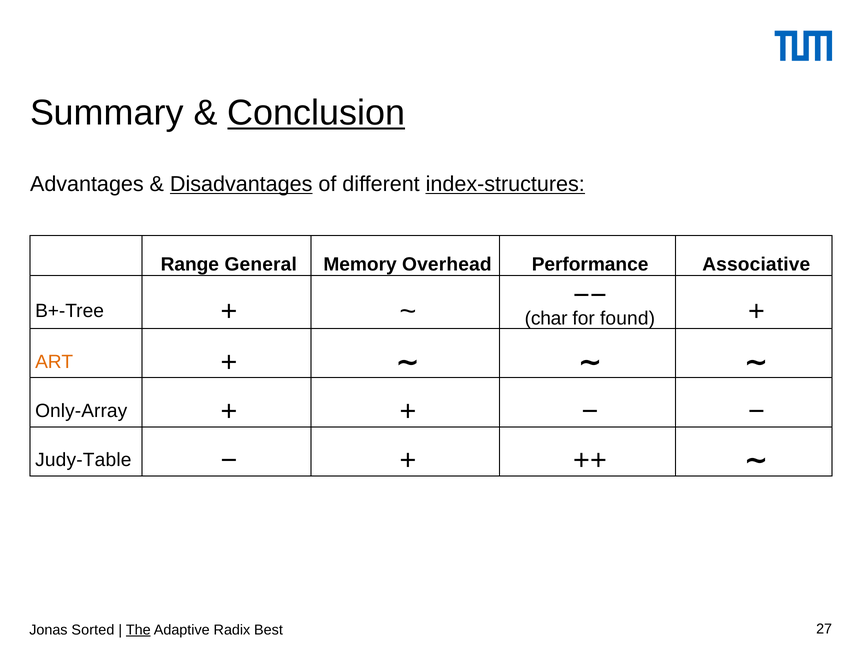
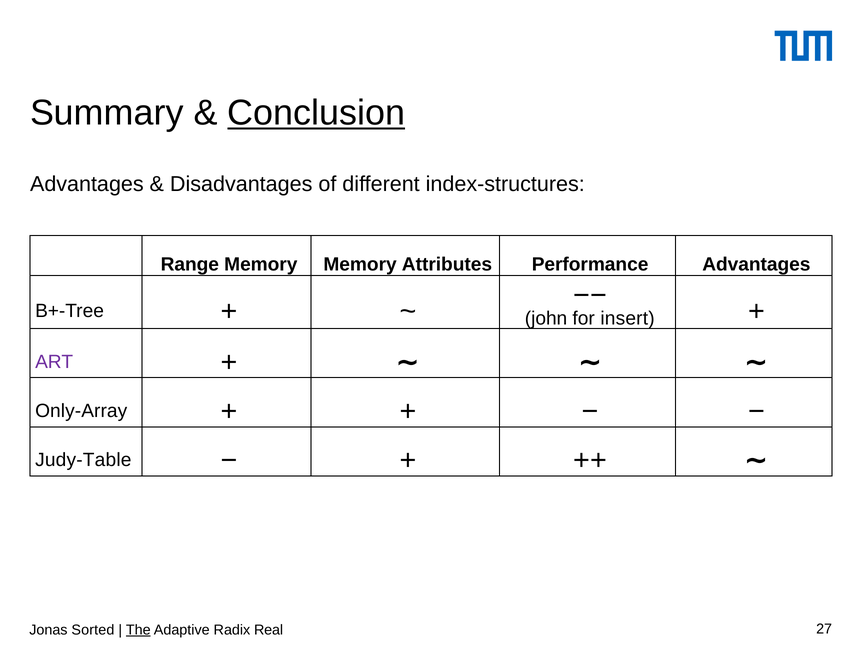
Disadvantages underline: present -> none (241, 184)
index-structures underline: present -> none (505, 184)
Range General: General -> Memory (261, 264)
Overhead: Overhead -> Attributes (447, 264)
Performance Associative: Associative -> Advantages (756, 264)
char: char -> john (546, 318)
found: found -> insert (628, 318)
ART colour: orange -> purple (54, 362)
Best: Best -> Real (269, 629)
